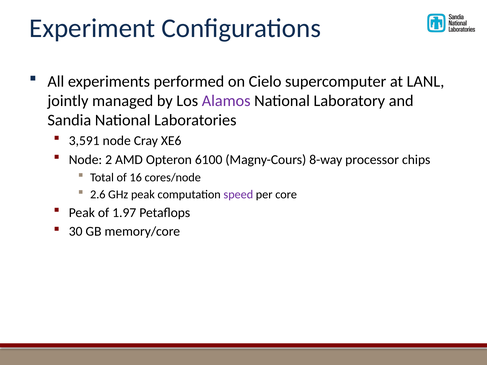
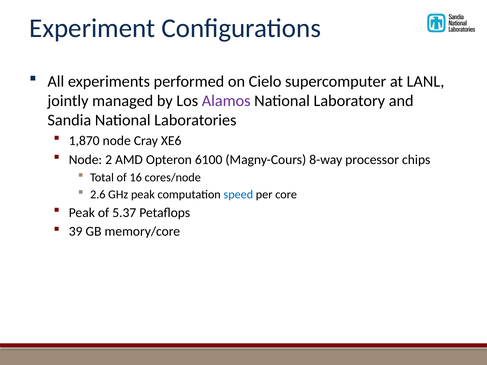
3,591: 3,591 -> 1,870 (84, 141)
speed colour: purple -> blue (238, 195)
1.97: 1.97 -> 5.37 (124, 213)
30: 30 -> 39 (76, 232)
